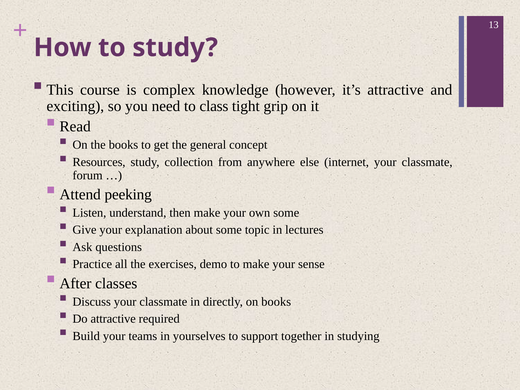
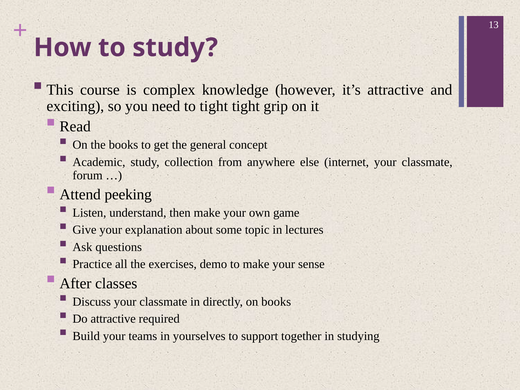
to class: class -> tight (214, 106)
Resources: Resources -> Academic (99, 162)
own some: some -> game (286, 213)
